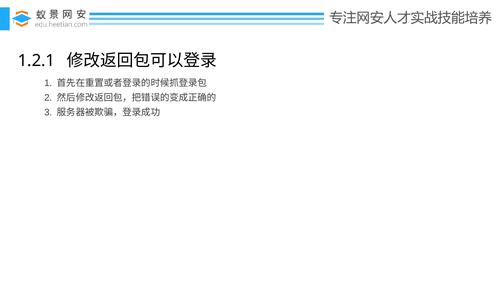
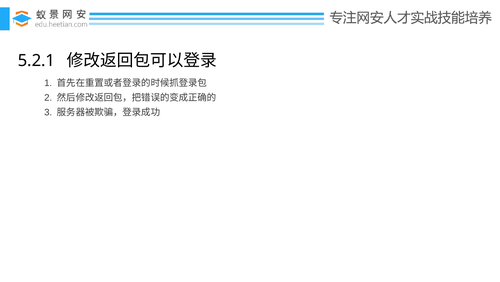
1.2.1: 1.2.1 -> 5.2.1 (36, 60)
